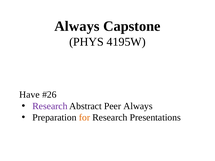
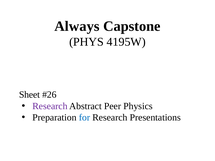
Have: Have -> Sheet (29, 95)
Peer Always: Always -> Physics (138, 106)
for colour: orange -> blue (84, 118)
